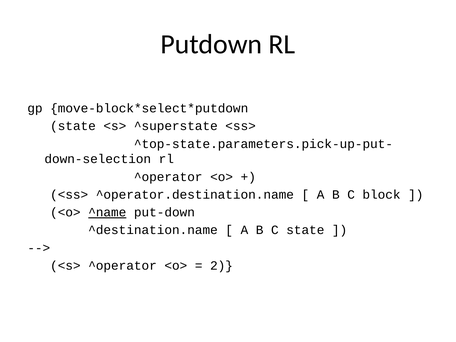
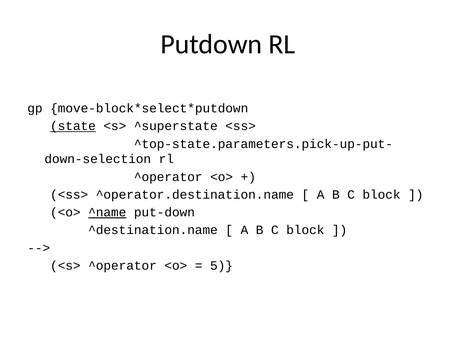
state underline: none -> present (73, 126)
state: state -> block (305, 230)
2: 2 -> 5 (222, 266)
